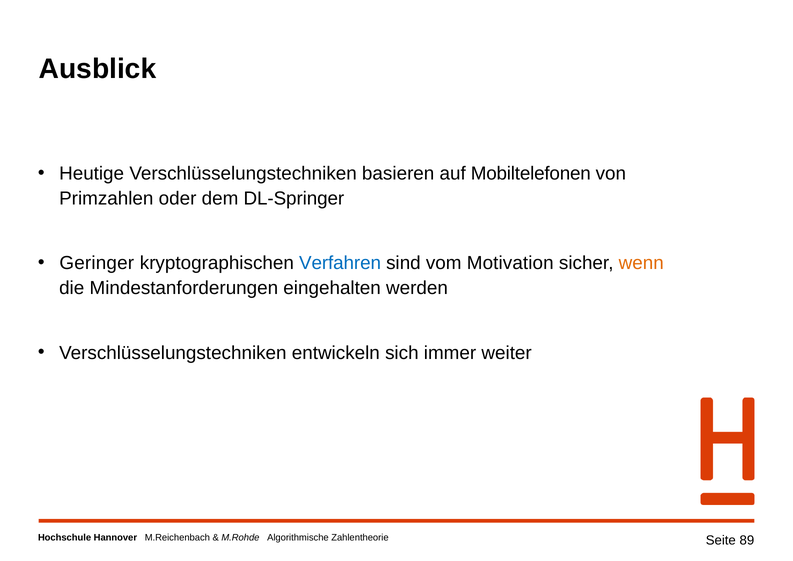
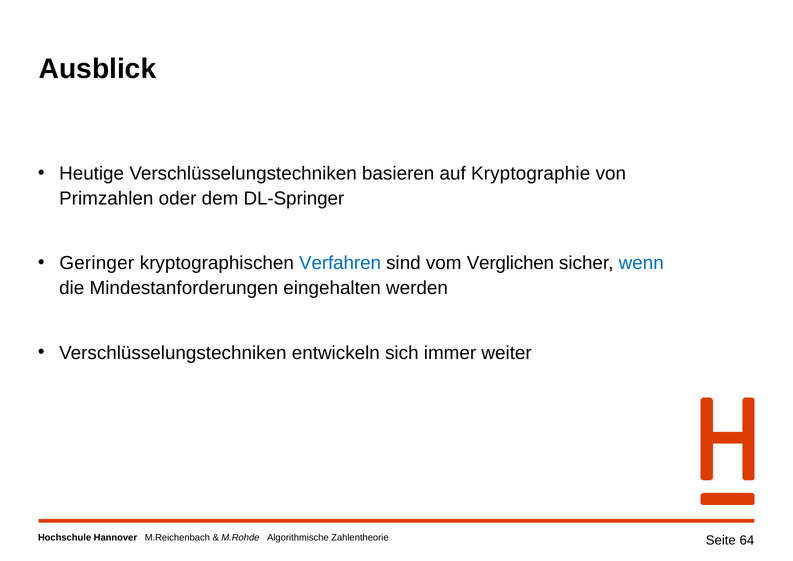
Mobiltelefonen: Mobiltelefonen -> Kryptographie (531, 173)
Motivation: Motivation -> Verglichen (510, 263)
wenn colour: orange -> blue (641, 263)
89: 89 -> 64 (747, 540)
